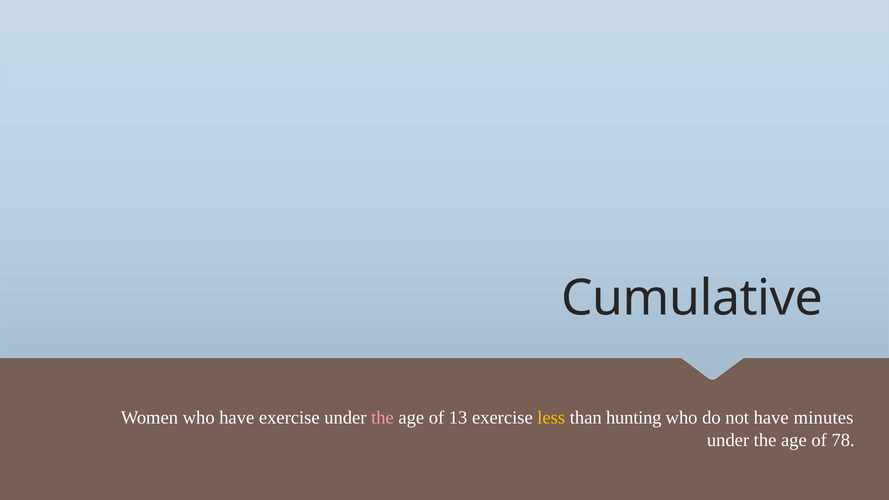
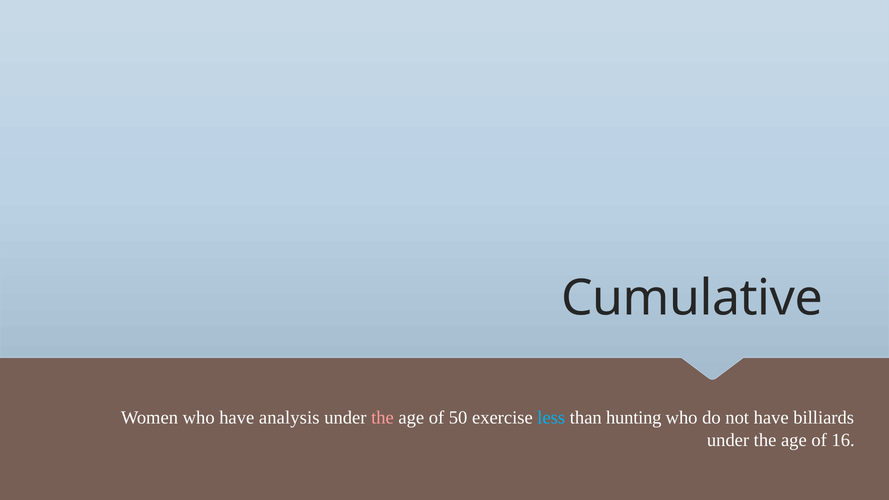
have exercise: exercise -> analysis (289, 418)
13: 13 -> 50 (458, 418)
less colour: yellow -> light blue (551, 418)
minutes: minutes -> billiards (824, 418)
78: 78 -> 16 (843, 440)
